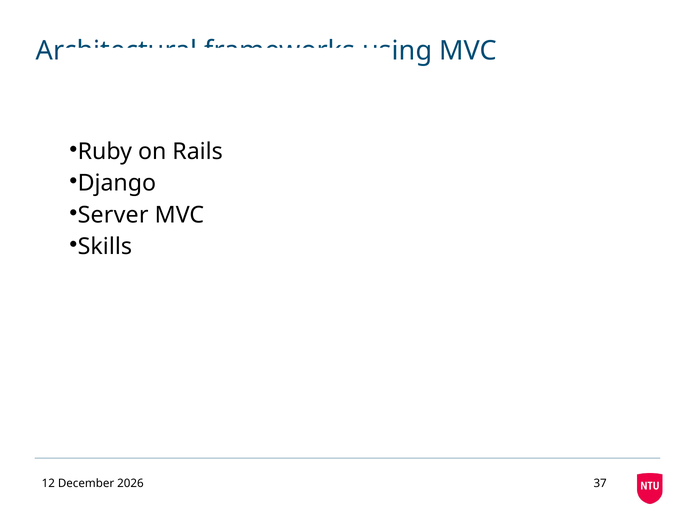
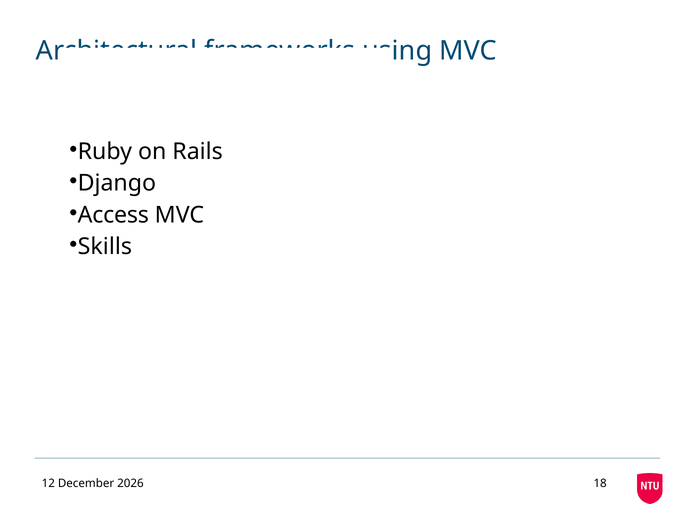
Server: Server -> Access (113, 215)
37: 37 -> 18 (600, 483)
